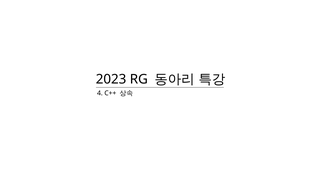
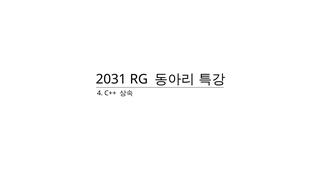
2023: 2023 -> 2031 (111, 79)
